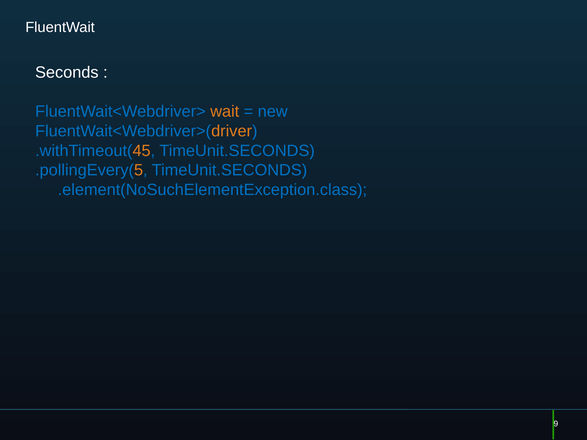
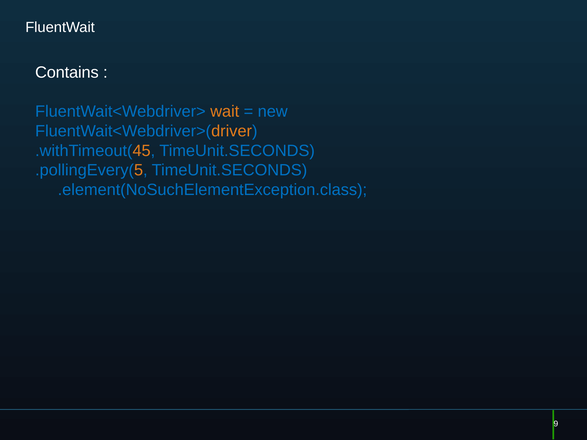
Seconds: Seconds -> Contains (67, 72)
